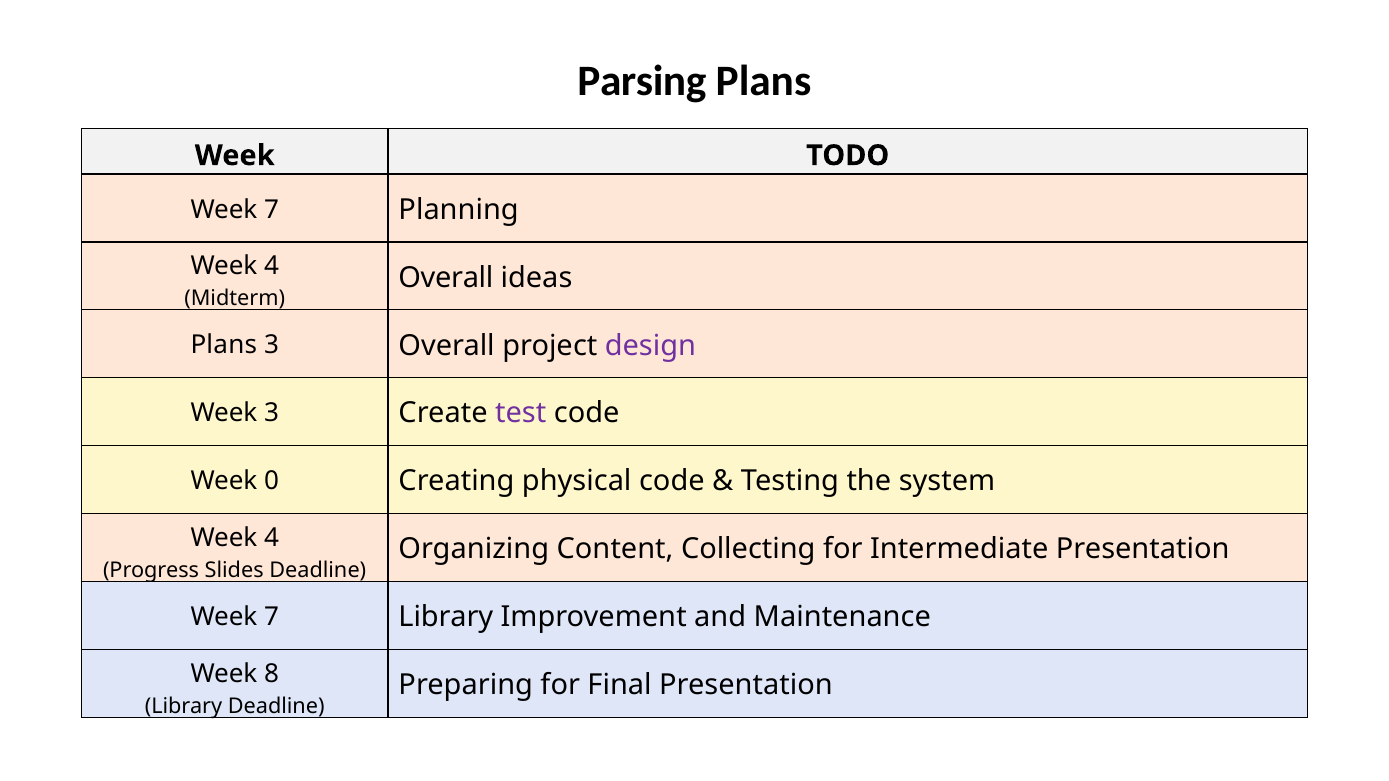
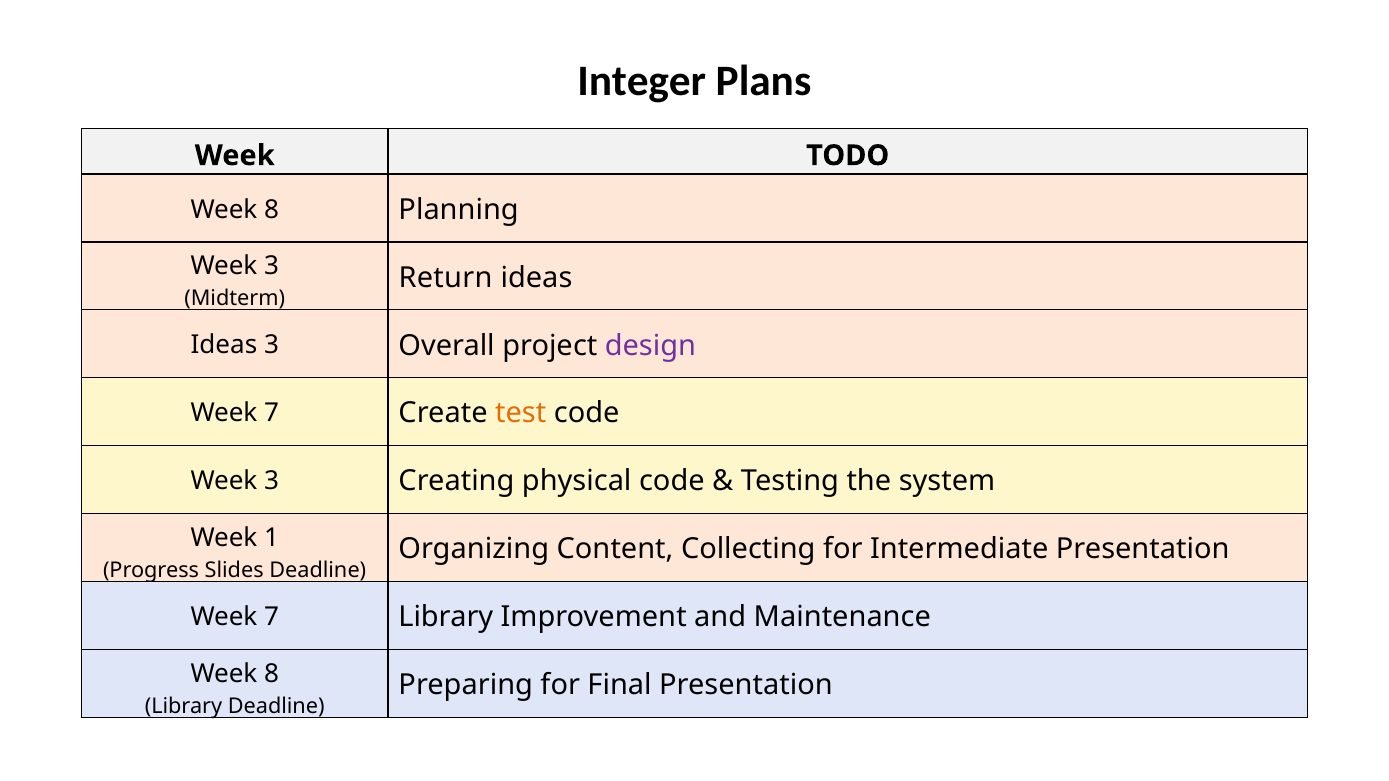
Parsing: Parsing -> Integer (642, 81)
7: 7 -> 8 (272, 210)
4: 4 -> 3 (272, 266)
Overall: Overall -> Return (446, 278)
Plans: Plans -> Ideas (224, 345)
3: 3 -> 7 (272, 413)
test colour: purple -> orange (521, 414)
0: 0 -> 3 (272, 481)
4: 4 -> 1 (272, 538)
